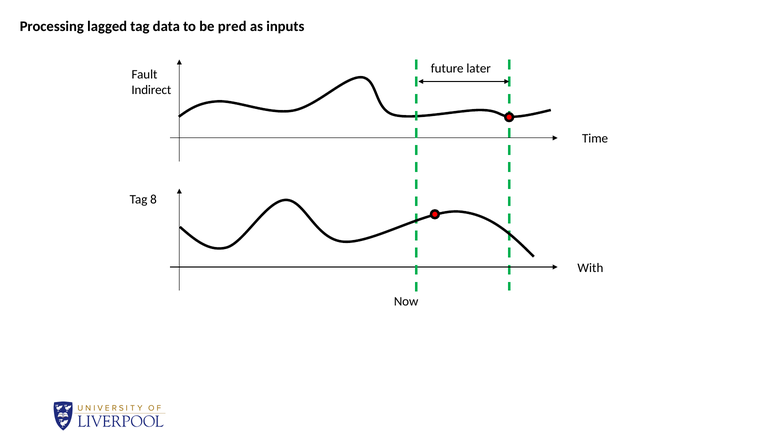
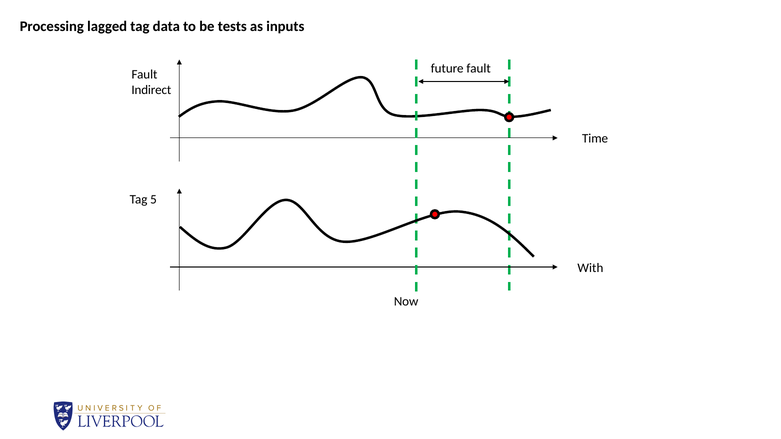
pred: pred -> tests (232, 26)
future later: later -> fault (479, 68)
8: 8 -> 5 (154, 200)
